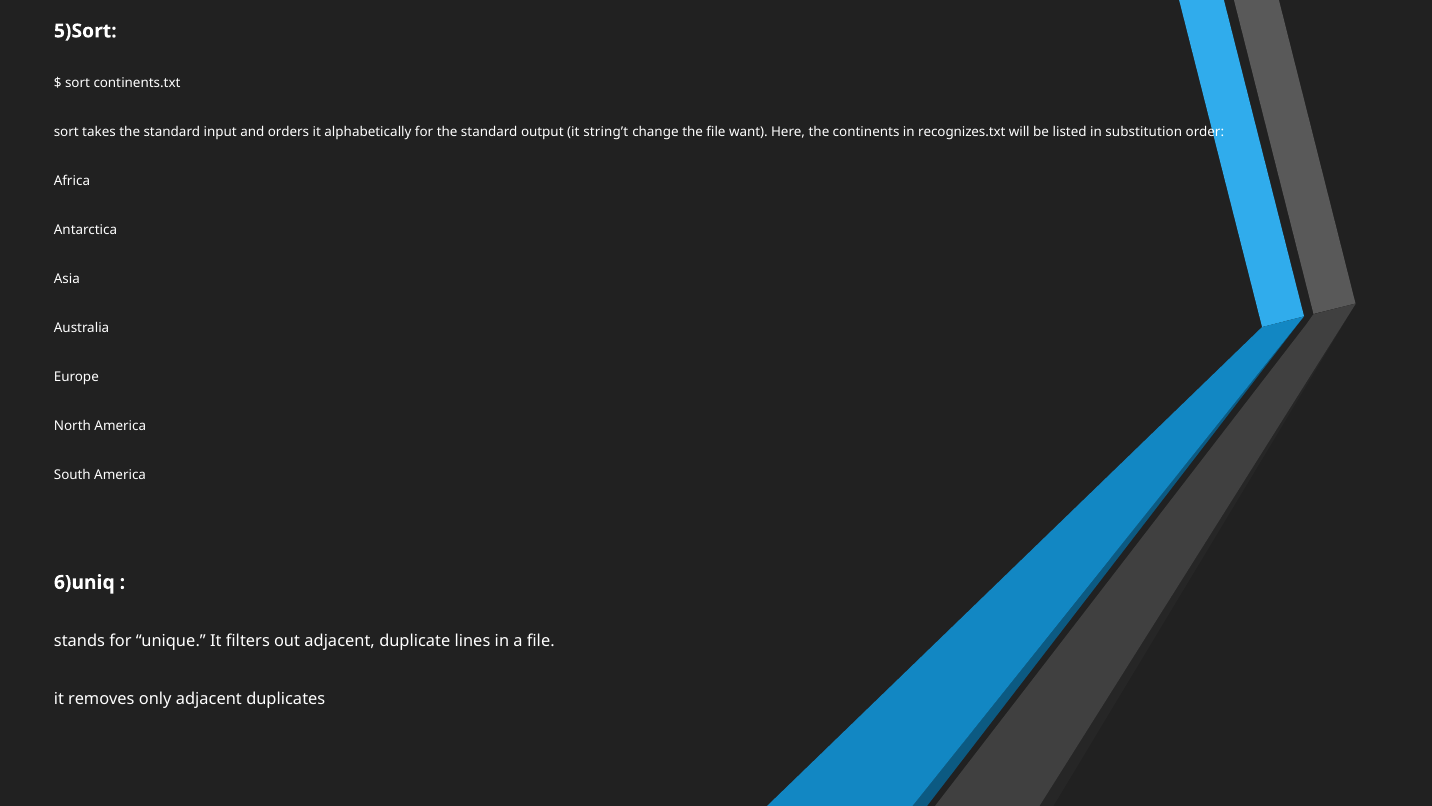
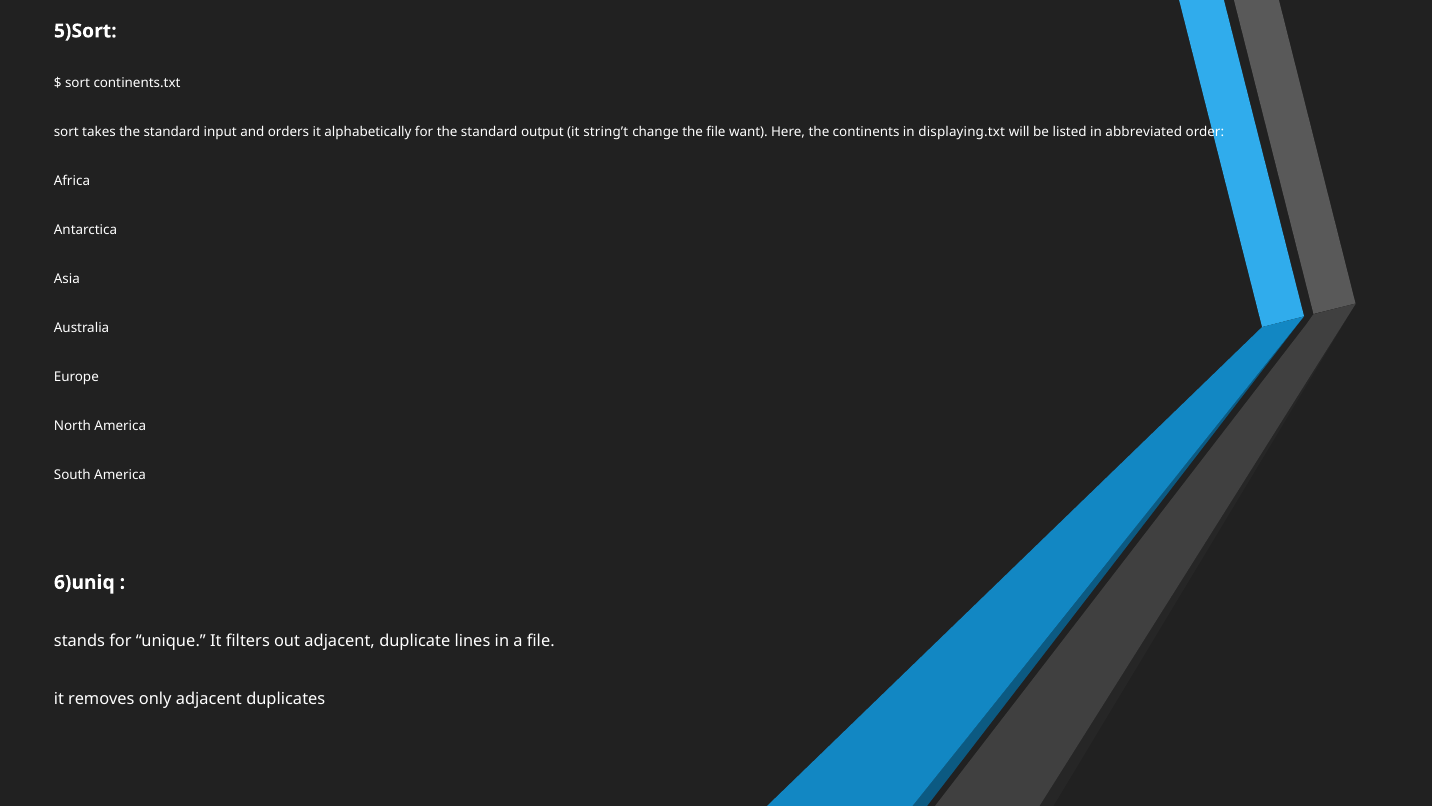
recognizes.txt: recognizes.txt -> displaying.txt (962, 132)
substitution: substitution -> abbreviated (1144, 132)
